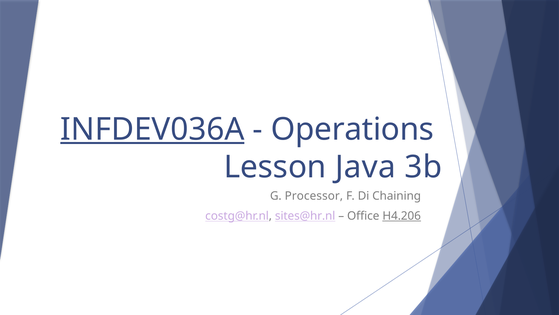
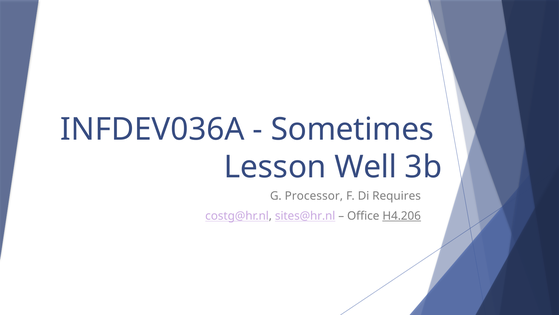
INFDEV036A underline: present -> none (152, 129)
Operations: Operations -> Sometimes (352, 129)
Java: Java -> Well (366, 167)
Chaining: Chaining -> Requires (397, 196)
